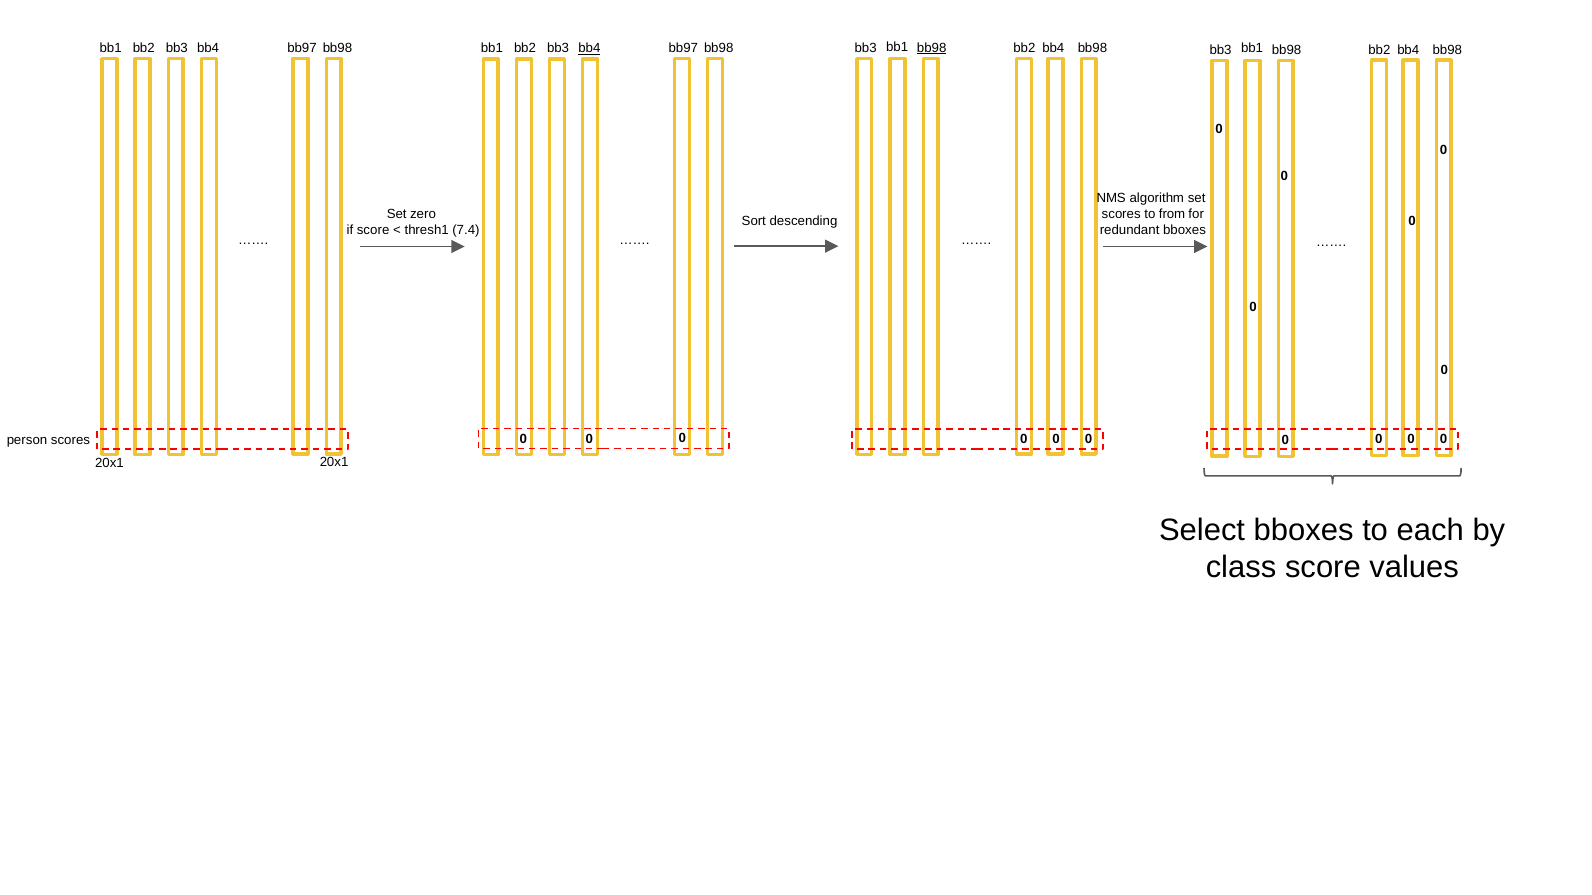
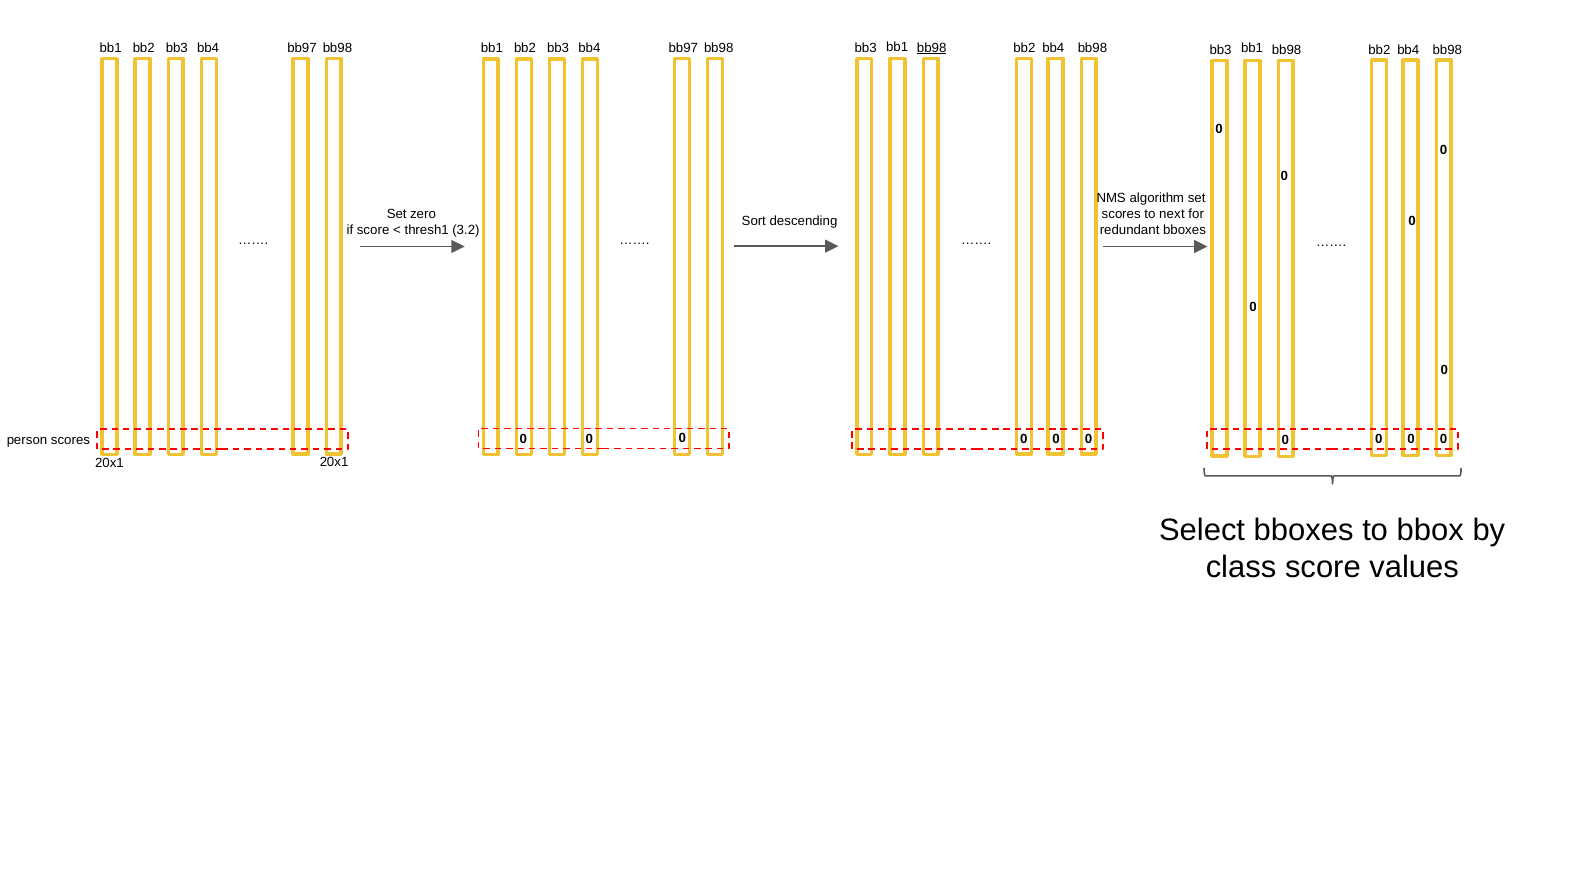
bb4 underline: present -> none (589, 48)
from: from -> next (1172, 214)
7.4: 7.4 -> 3.2 (466, 231)
each: each -> bbox (1430, 531)
